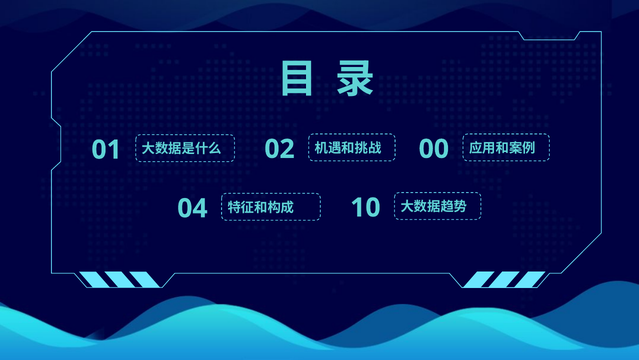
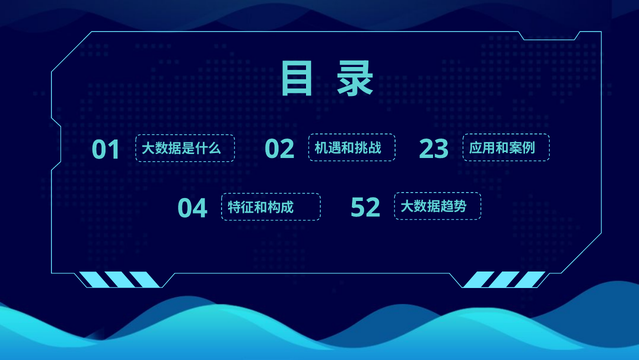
00: 00 -> 23 (434, 149)
10: 10 -> 52 (365, 207)
